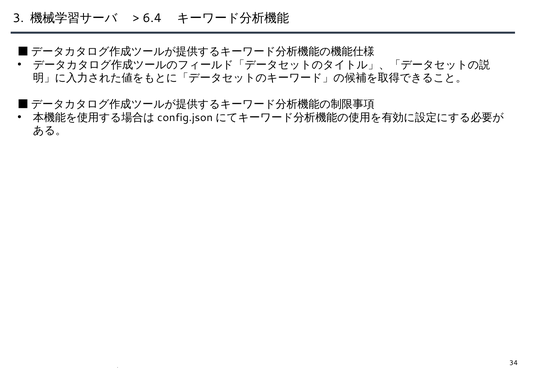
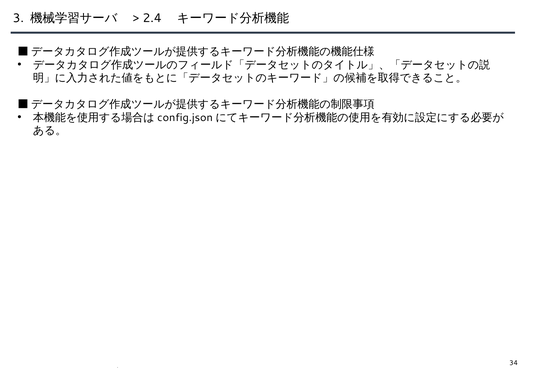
6.4: 6.4 -> 2.4 (152, 18)
